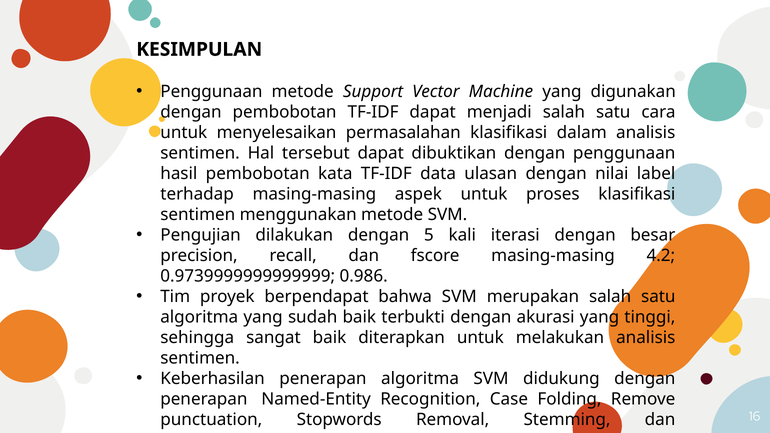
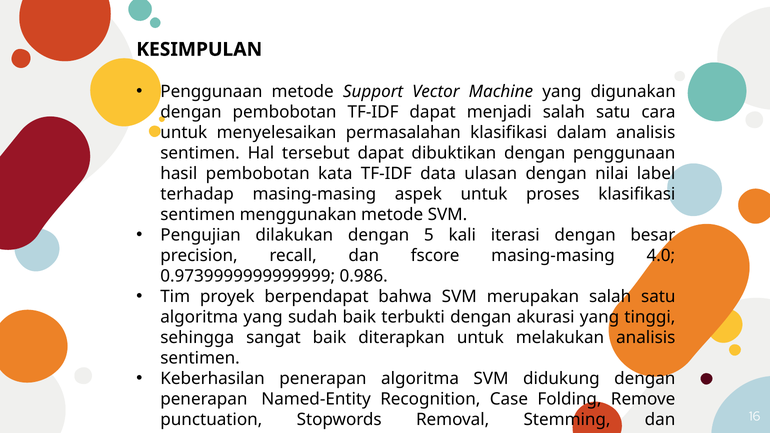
4.2: 4.2 -> 4.0 (661, 256)
